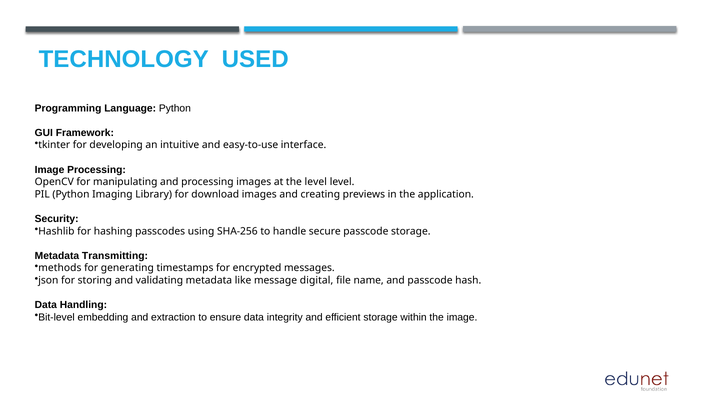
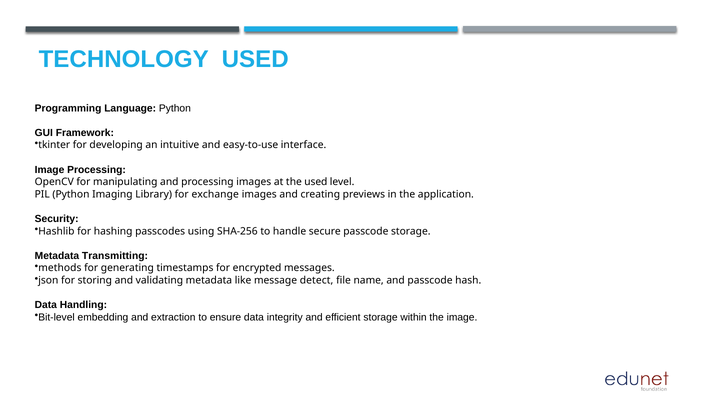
the level: level -> used (316, 182)
download: download -> exchange (215, 194)
digital: digital -> detect (317, 280)
